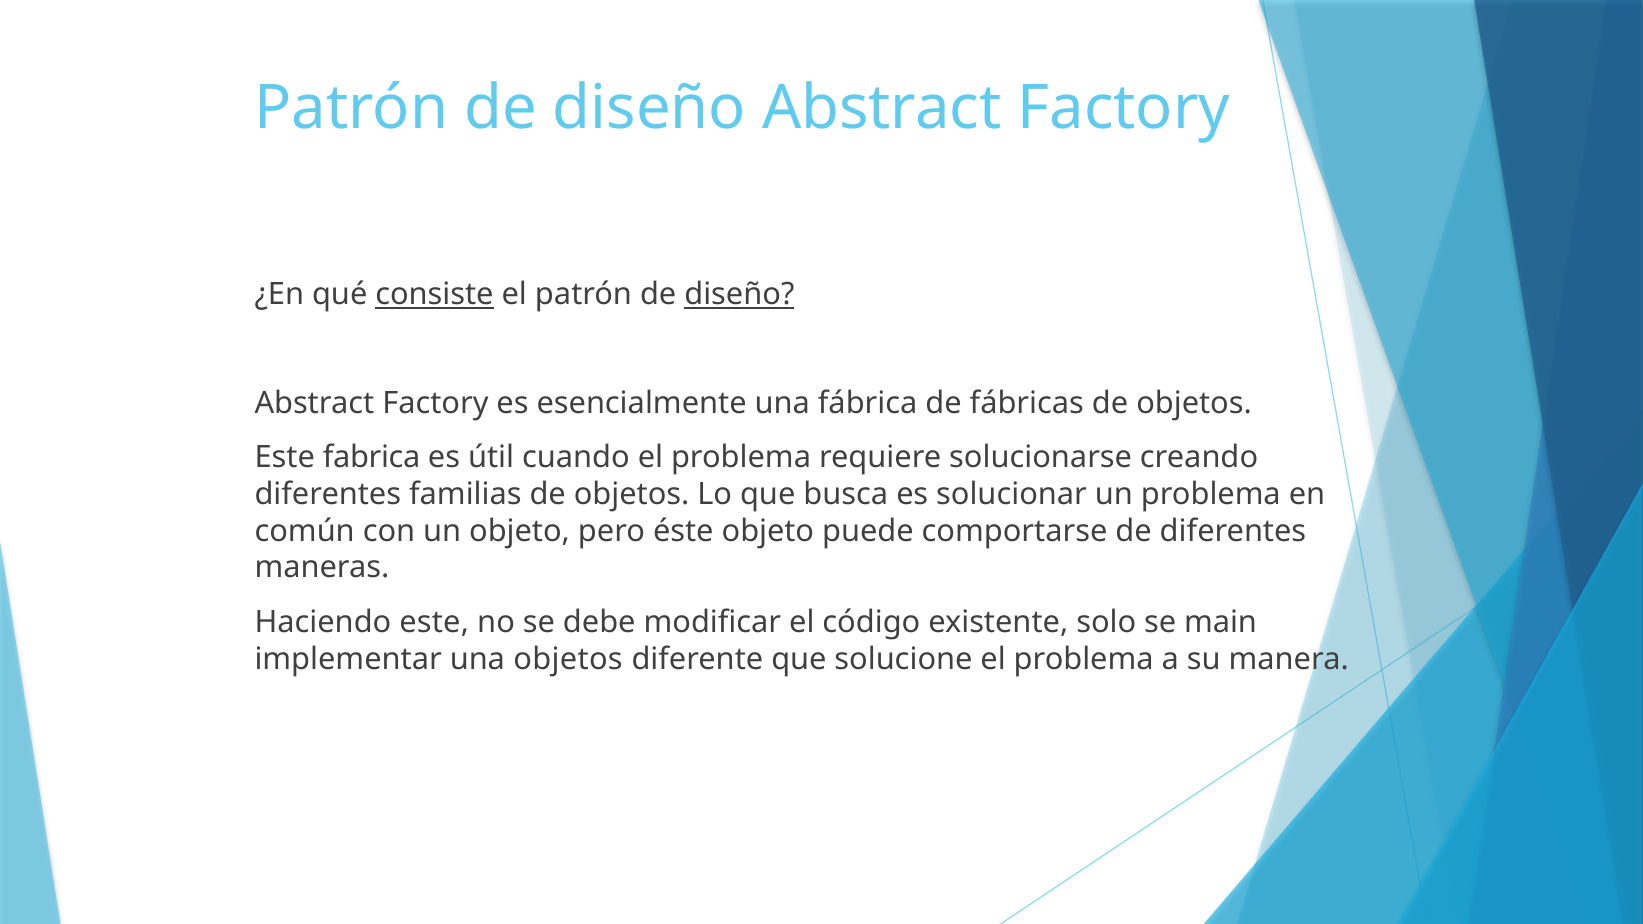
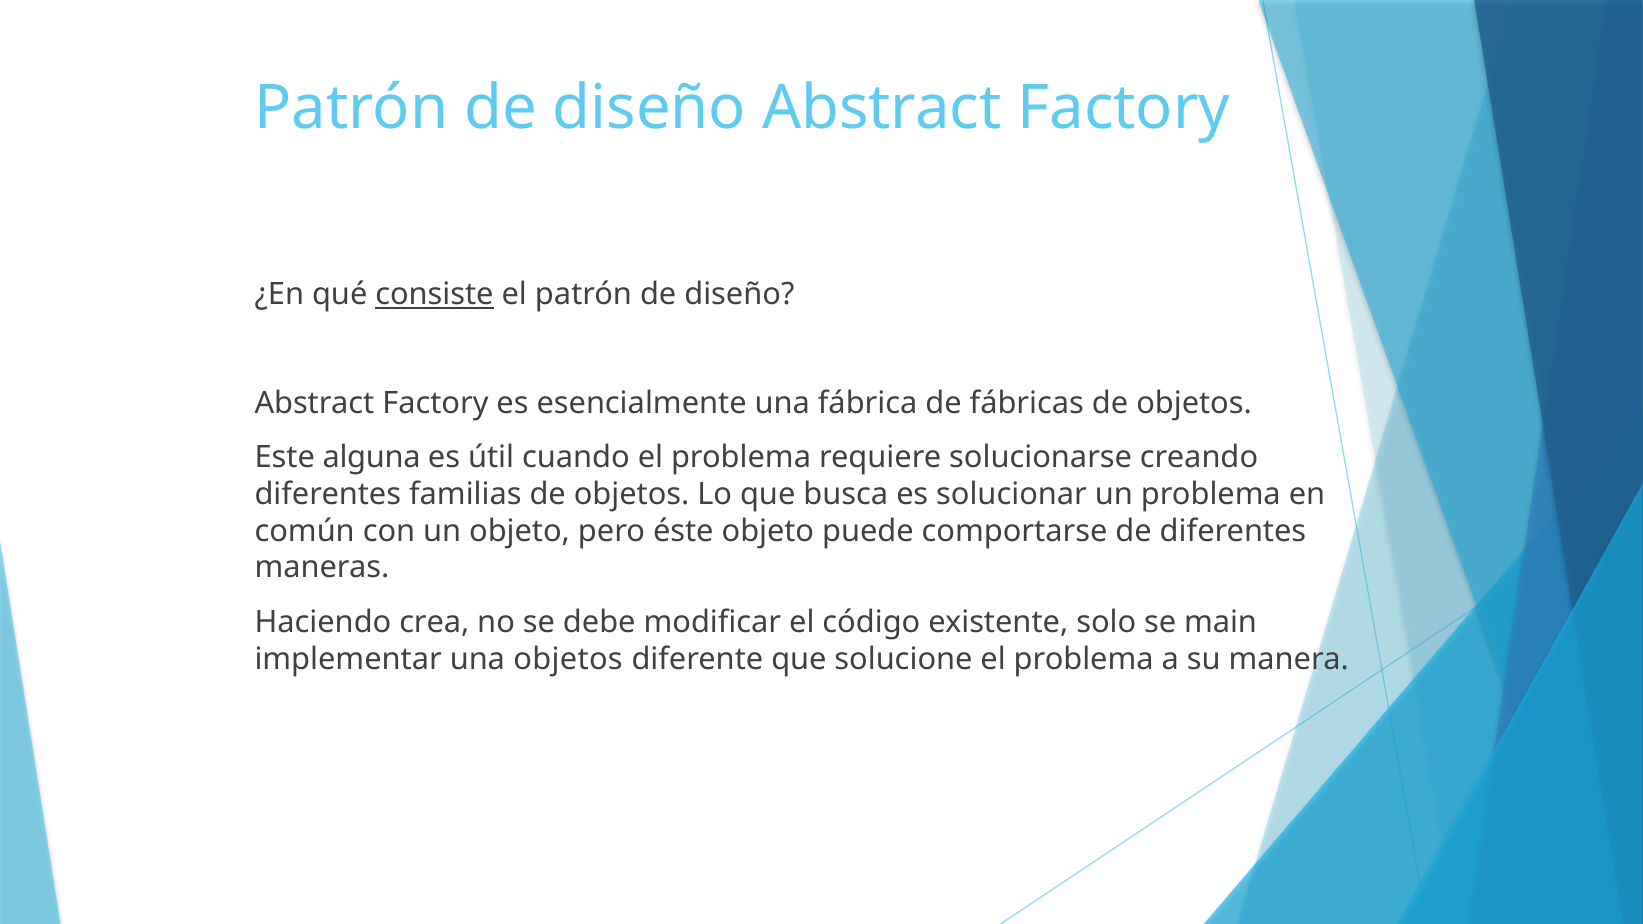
diseño underline: present -> none (739, 295)
fabrica: fabrica -> alguna (372, 457)
Haciendo este: este -> crea (434, 622)
